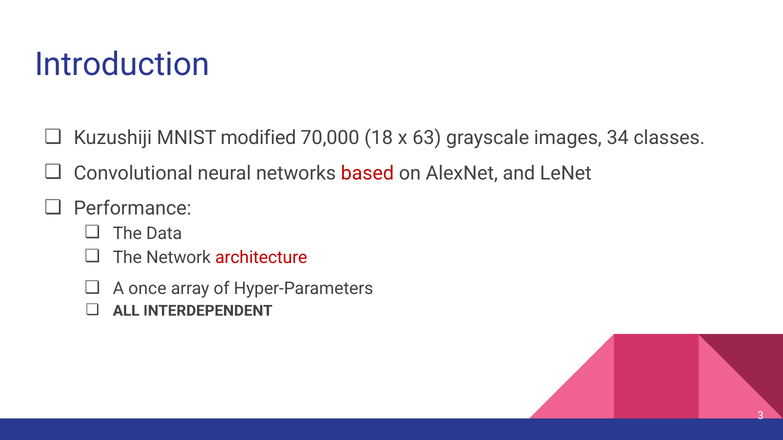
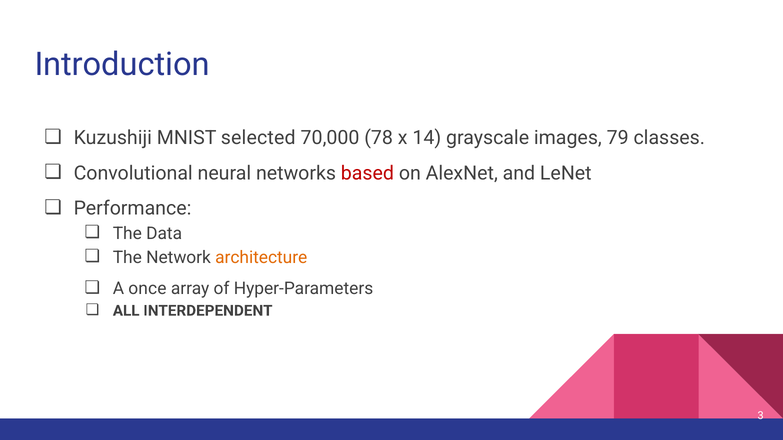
modified: modified -> selected (258, 138)
18: 18 -> 78 (379, 138)
63: 63 -> 14 (427, 138)
34: 34 -> 79 (618, 138)
architecture colour: red -> orange (261, 258)
